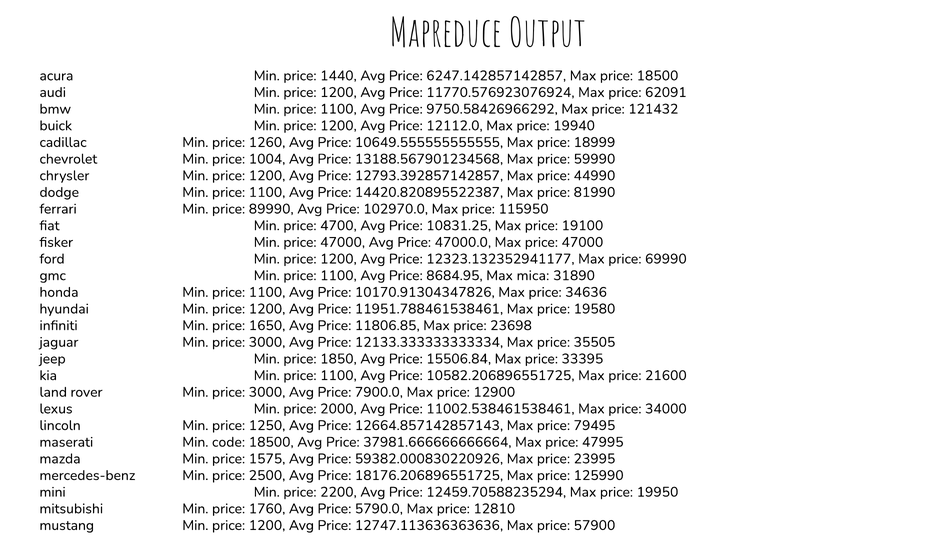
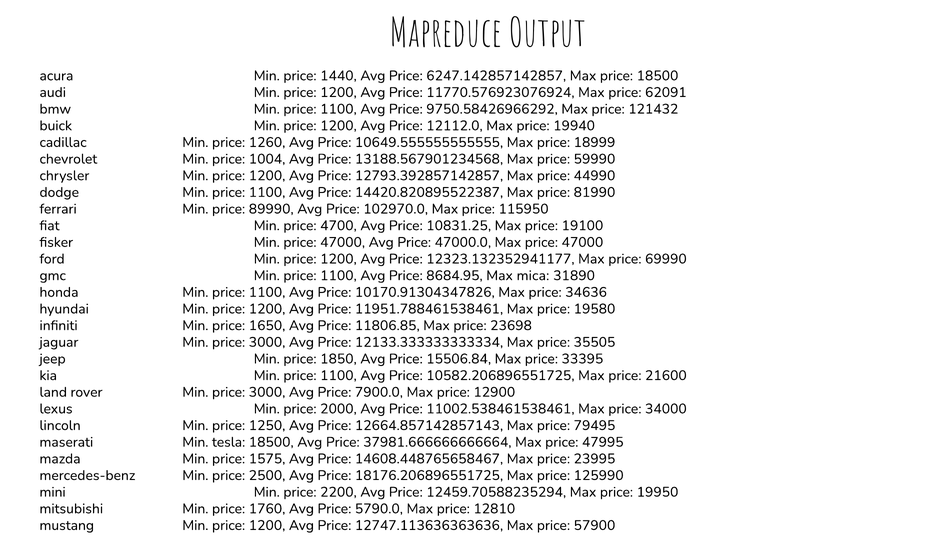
Min code: code -> tesla (229, 443)
59382.000830220926: 59382.000830220926 -> 14608.448765658467 (429, 459)
